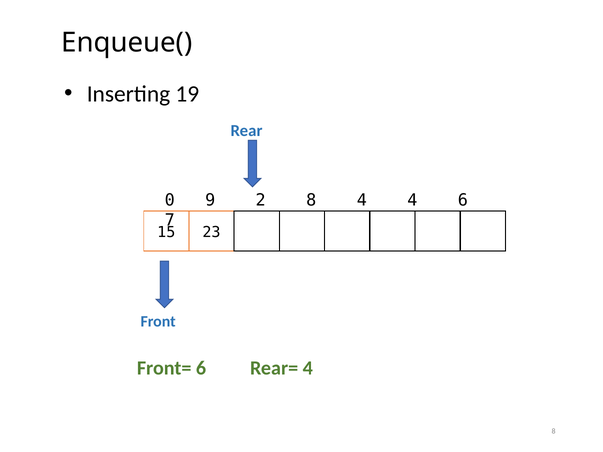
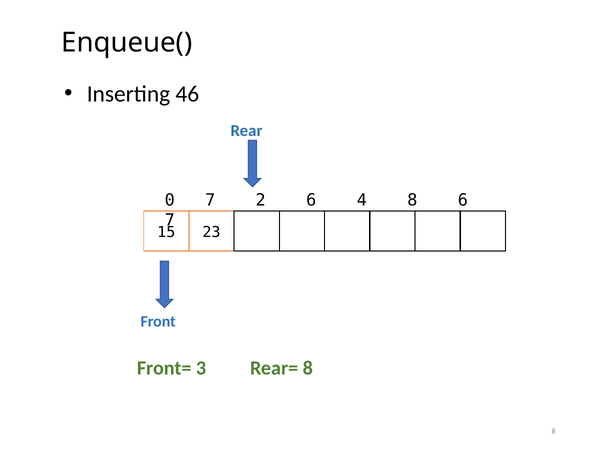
19: 19 -> 46 (187, 94)
0 9: 9 -> 7 (210, 200)
2 8: 8 -> 6 (311, 200)
4 4: 4 -> 8 (412, 200)
Front= 6: 6 -> 3 (201, 368)
Rear= 4: 4 -> 8 (308, 368)
